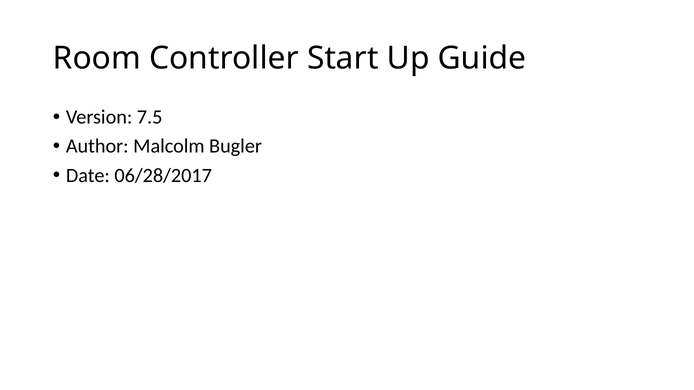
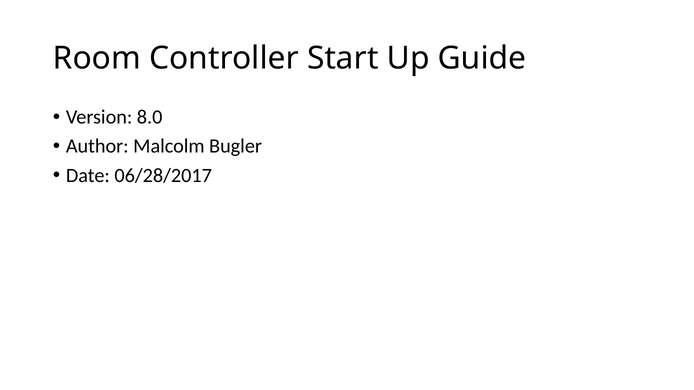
7.5: 7.5 -> 8.0 (150, 117)
